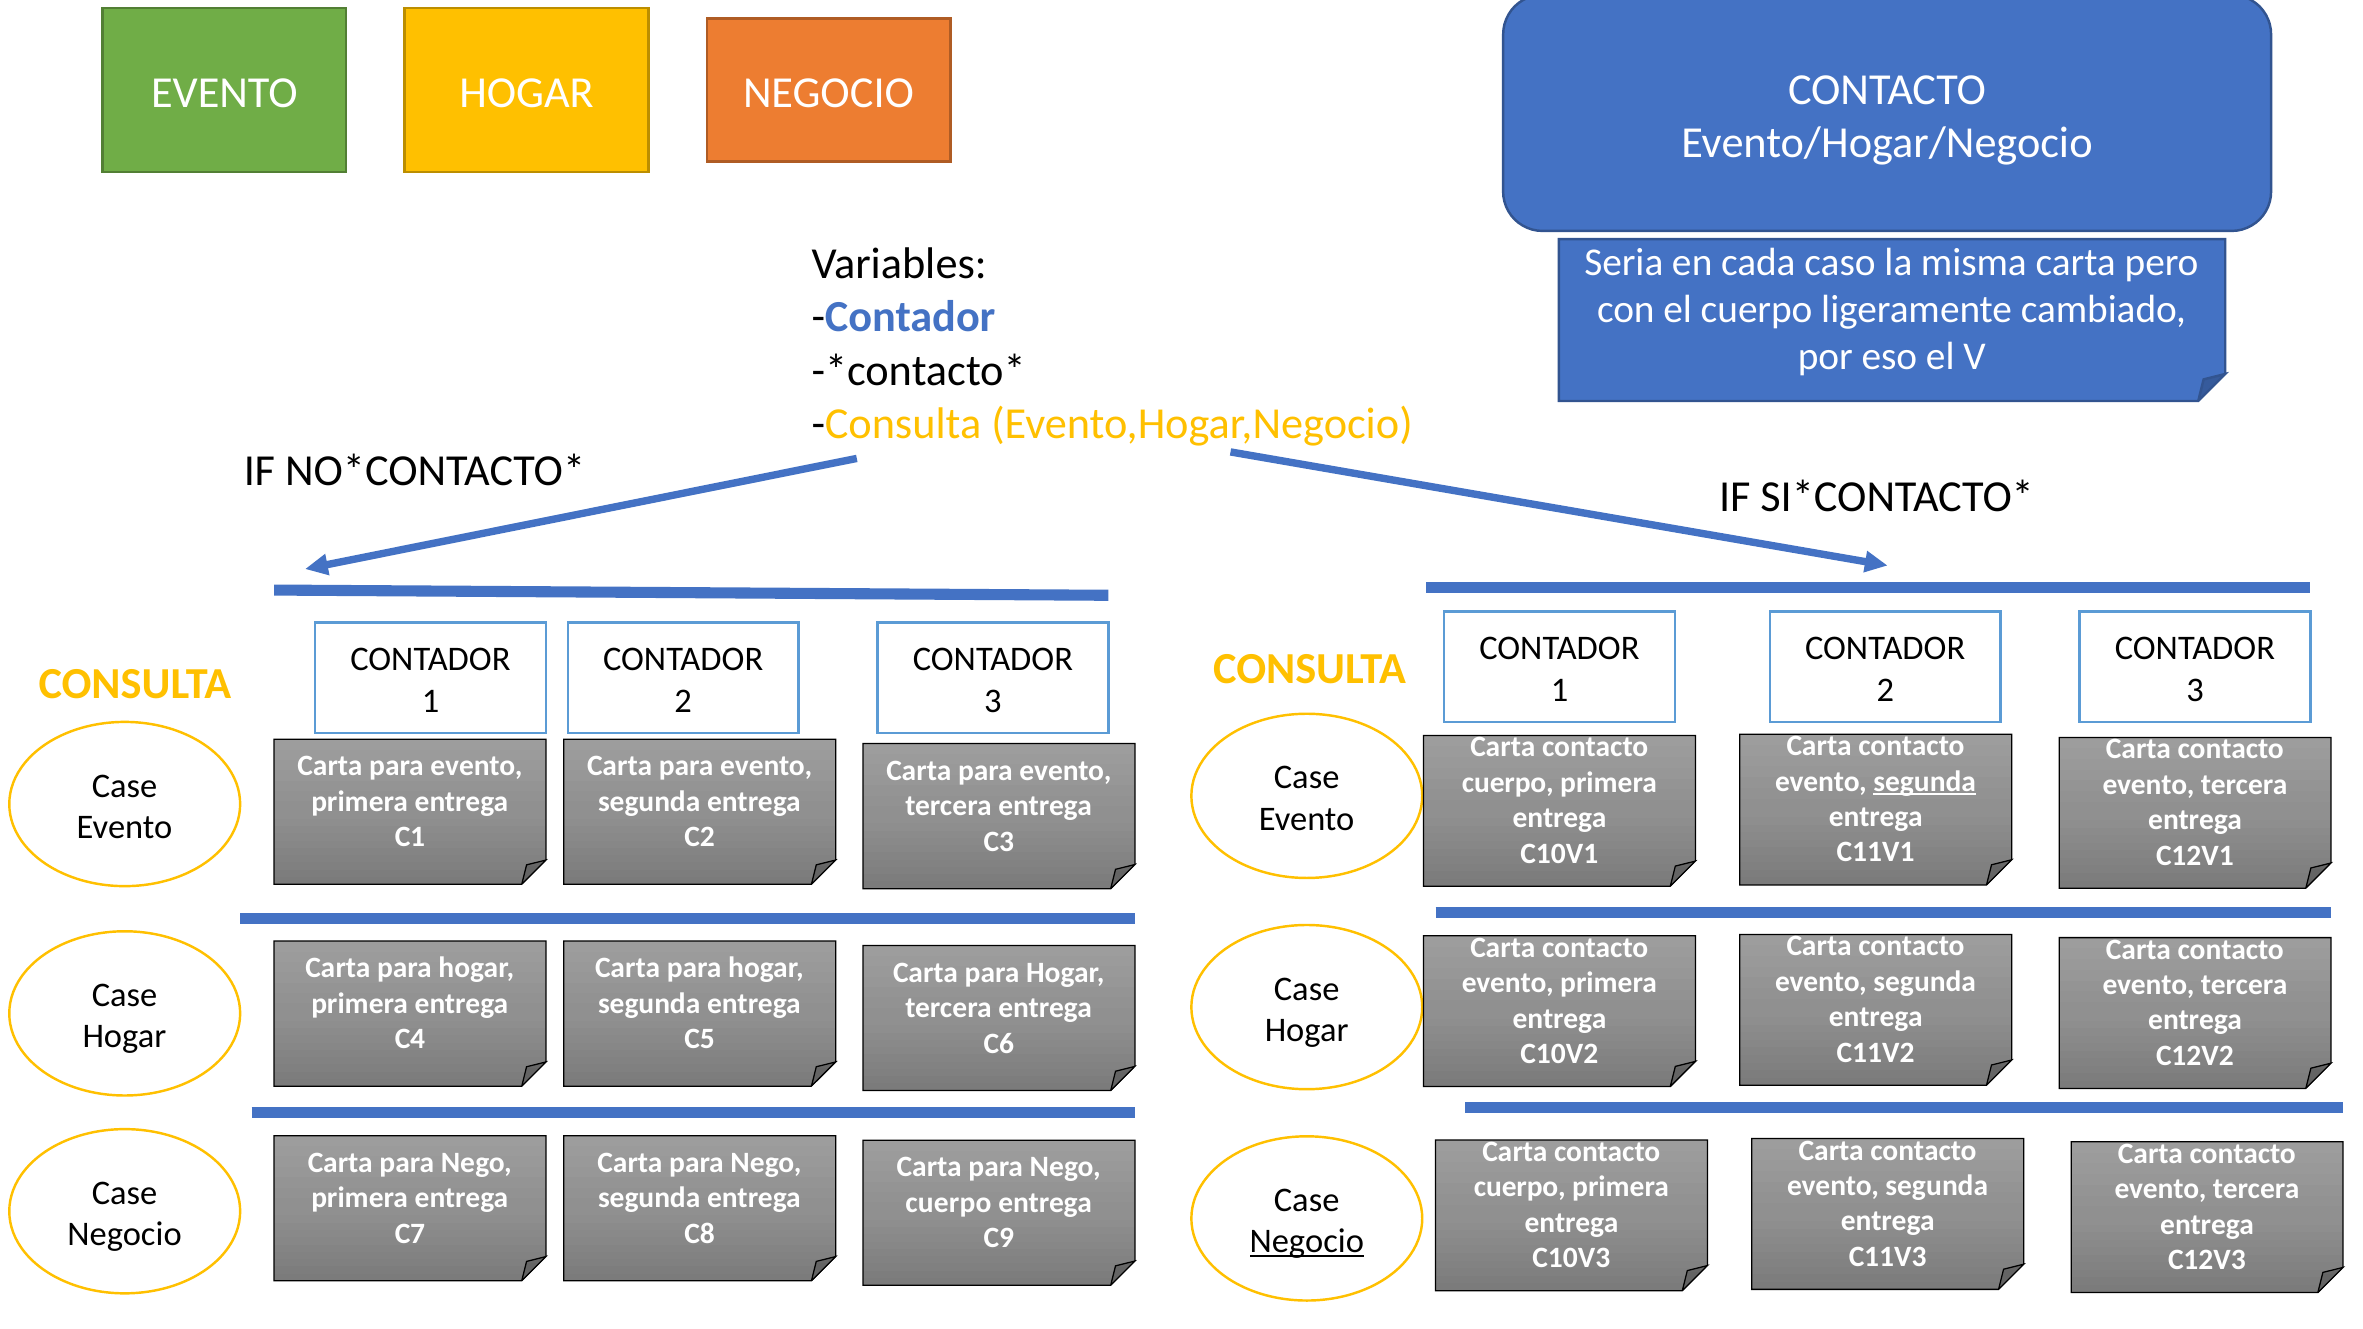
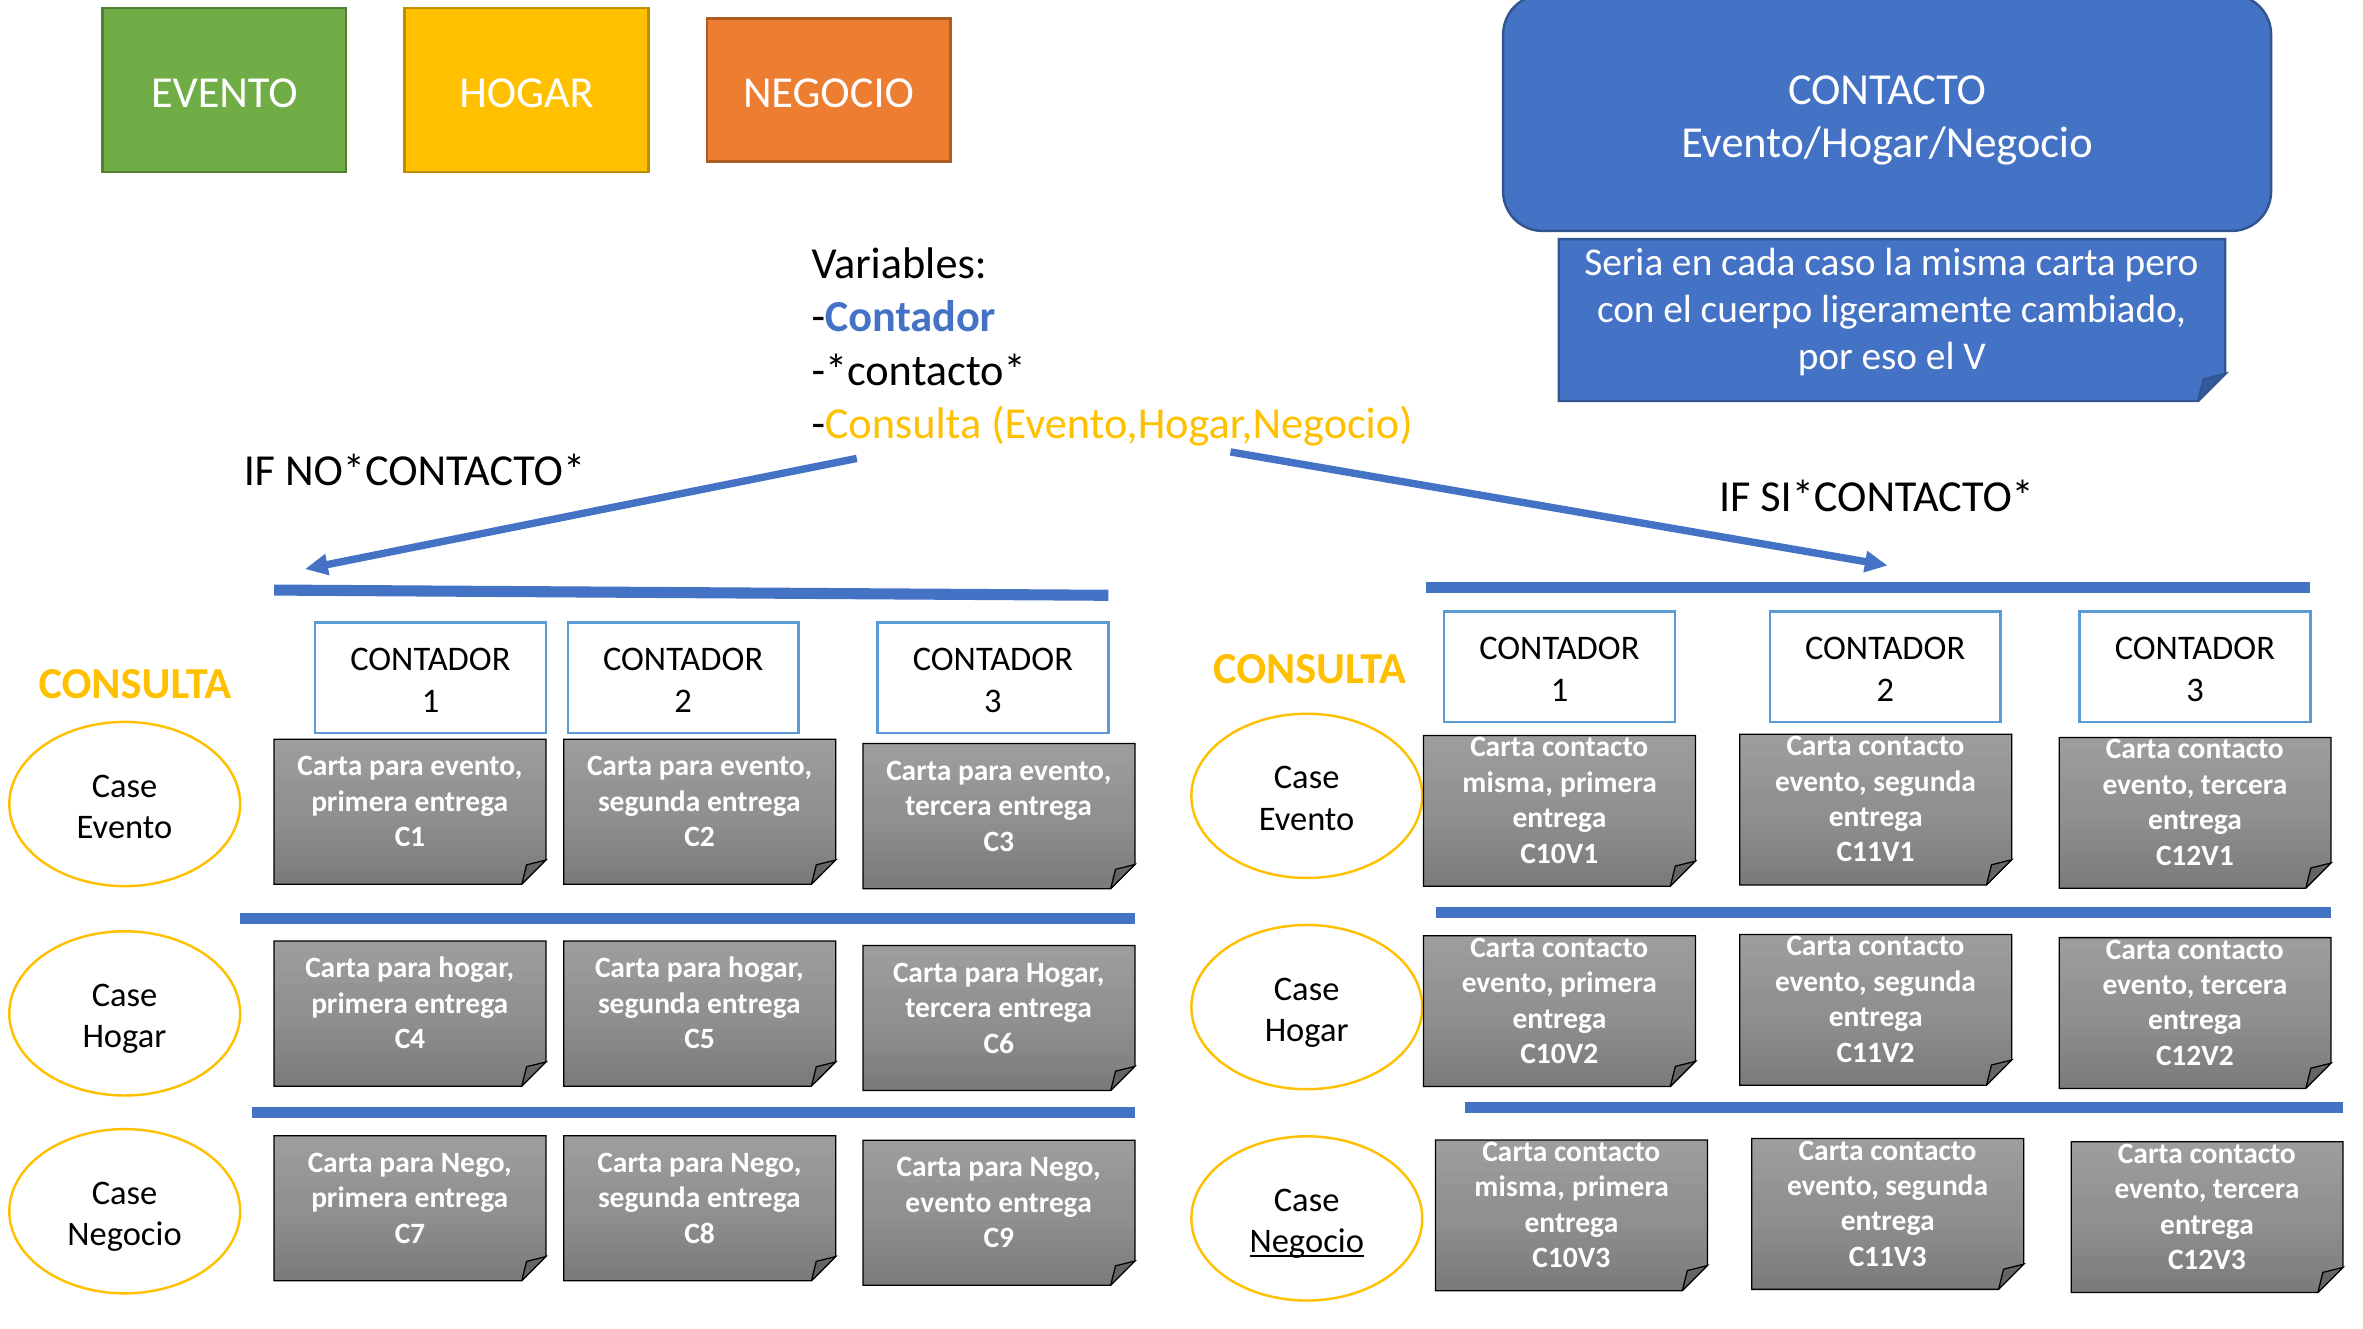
segunda underline: present -> none (1925, 781)
cuerpo: cuerpo -> misma (1508, 783)
cuerpo: cuerpo -> misma (1520, 1187)
cuerpo: cuerpo -> evento (948, 1203)
